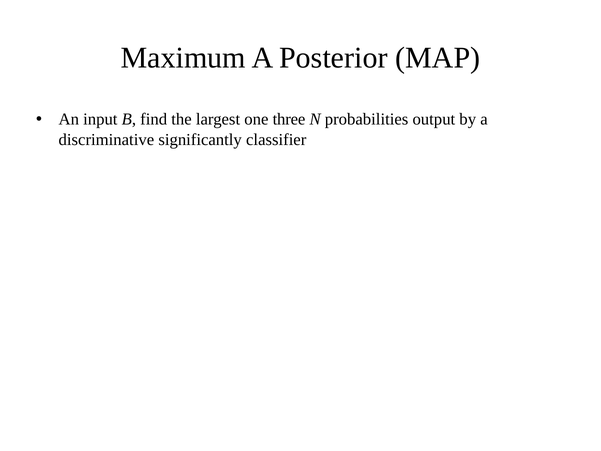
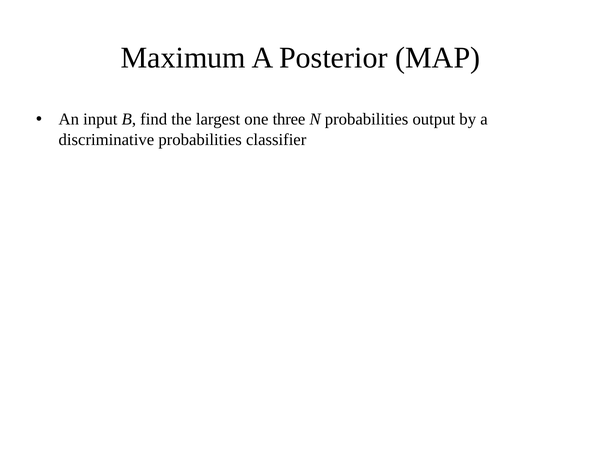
discriminative significantly: significantly -> probabilities (200, 139)
